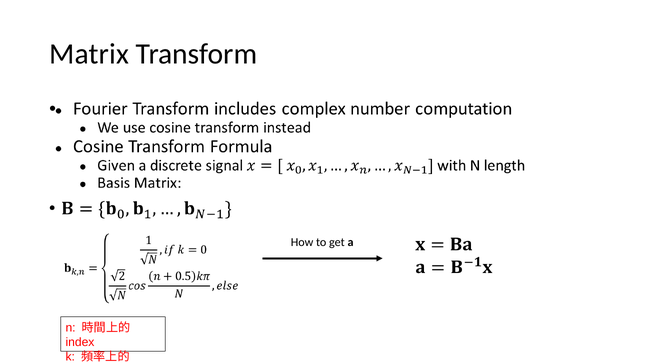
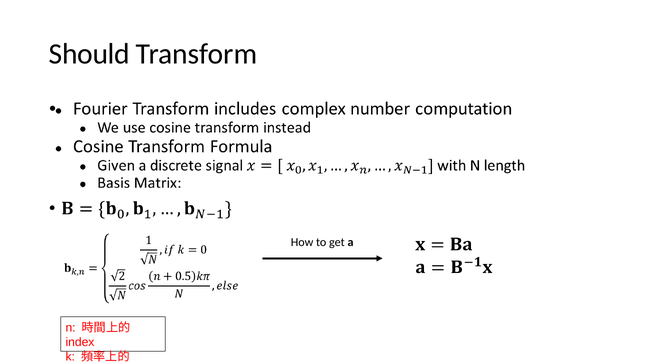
Matrix: Matrix -> Should (89, 54)
